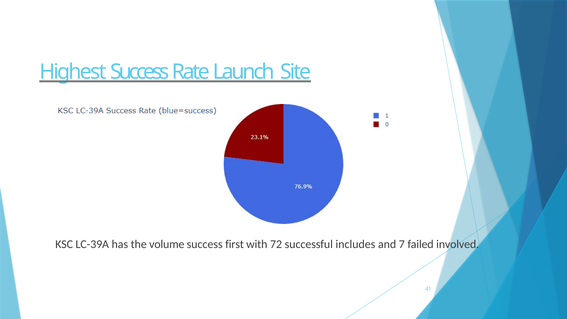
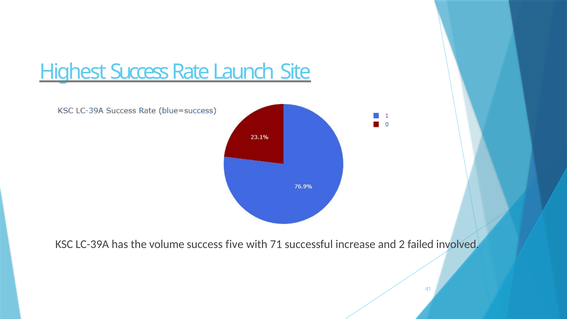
first: first -> five (234, 244)
72: 72 -> 71 (276, 244)
includes: includes -> increase (355, 244)
7: 7 -> 2 (402, 244)
